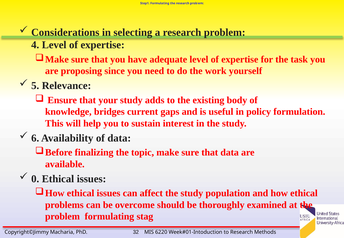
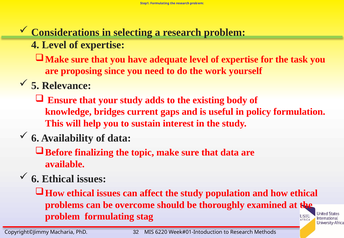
0: 0 -> 6 (35, 179)
